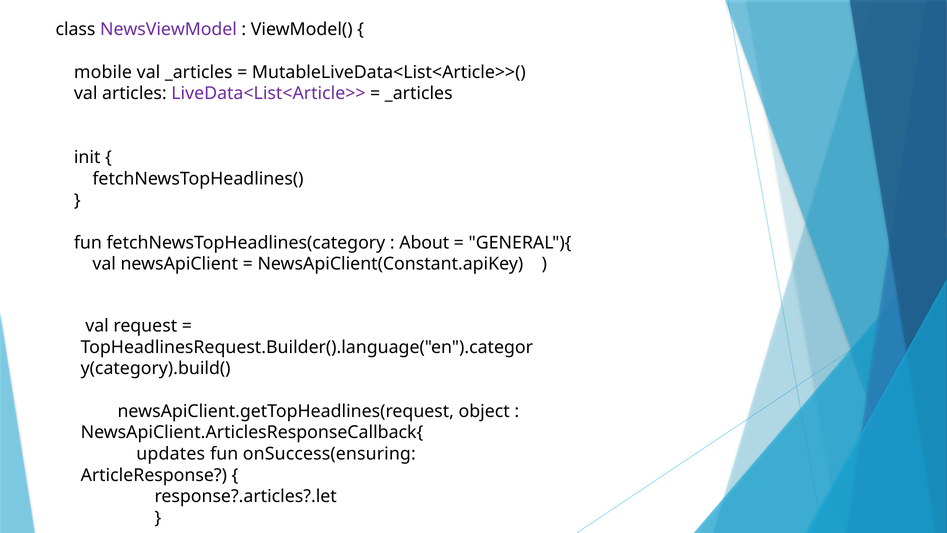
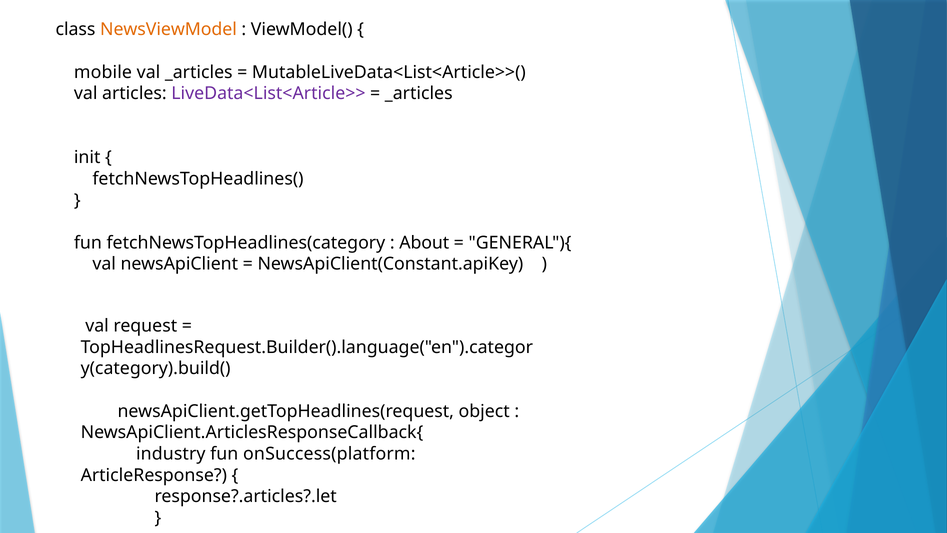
NewsViewModel colour: purple -> orange (168, 30)
updates: updates -> industry (171, 454)
onSuccess(ensuring: onSuccess(ensuring -> onSuccess(platform (329, 454)
